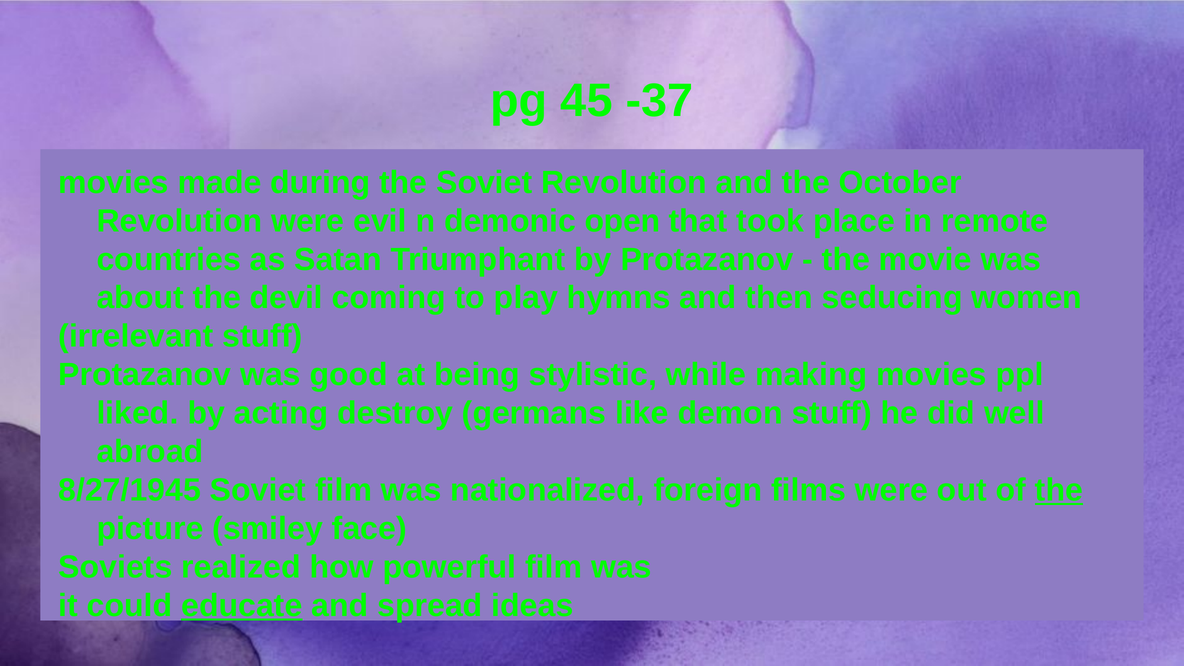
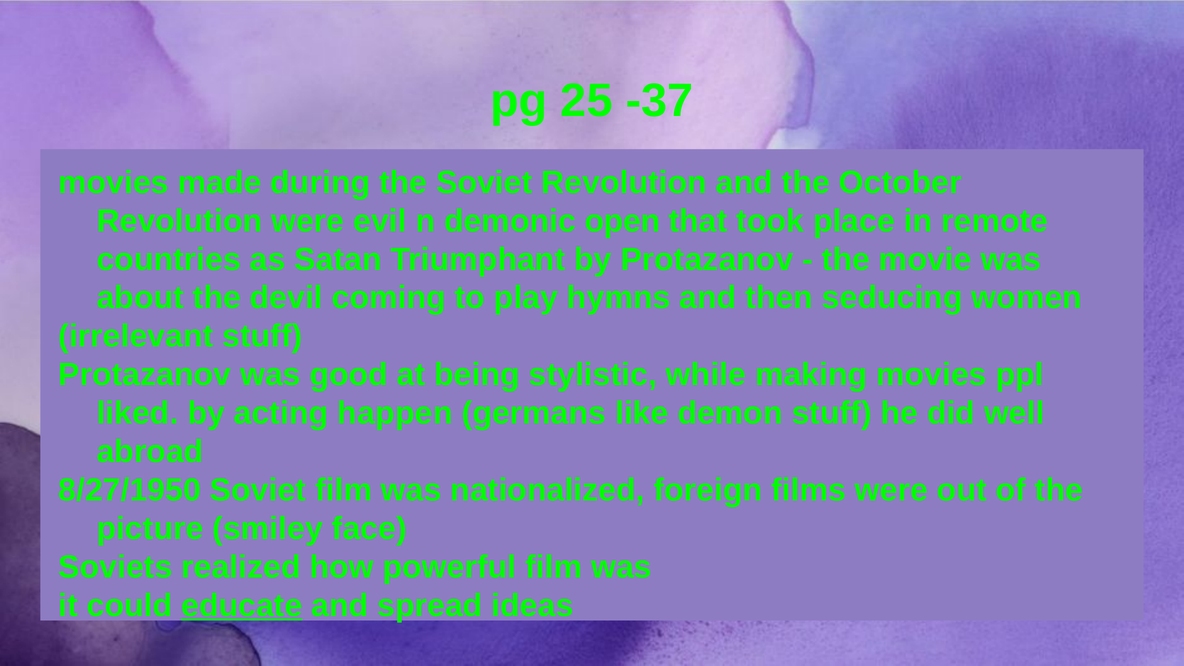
45: 45 -> 25 (587, 101)
destroy: destroy -> happen (395, 413)
8/27/1945: 8/27/1945 -> 8/27/1950 (130, 490)
the underline: present -> none (1059, 490)
